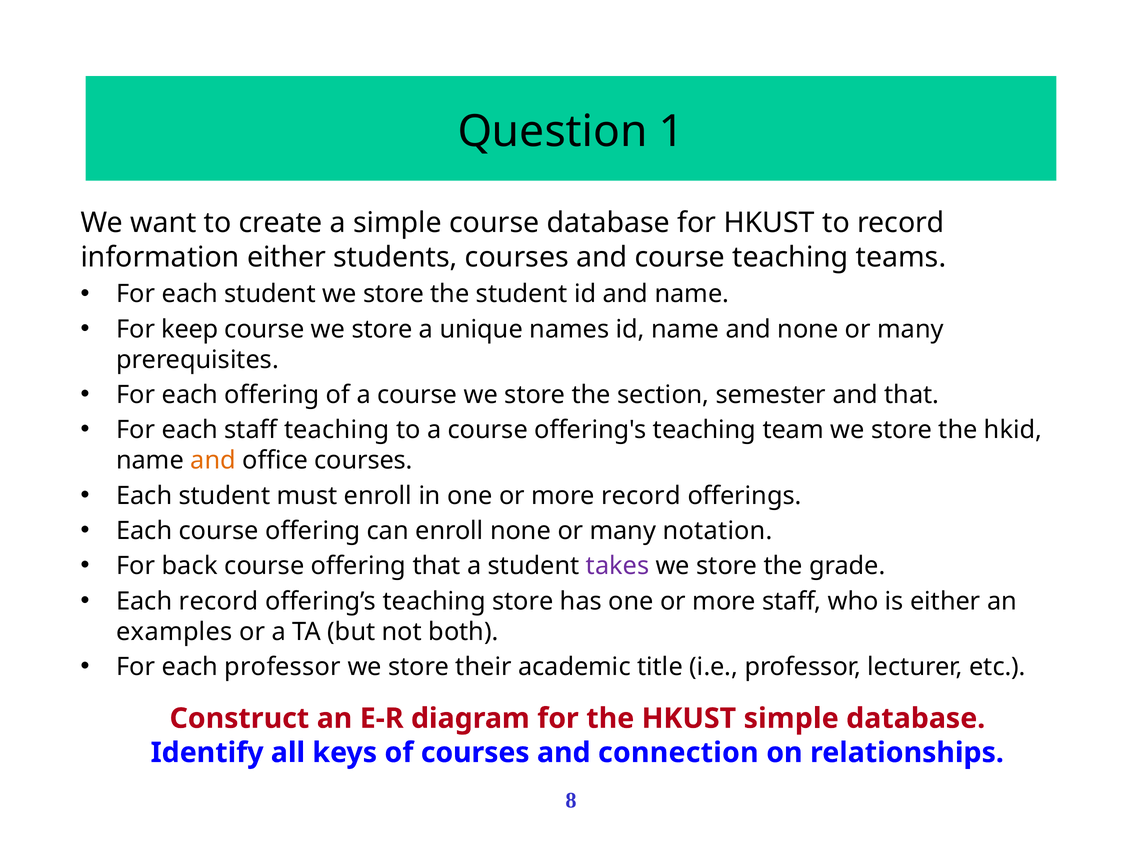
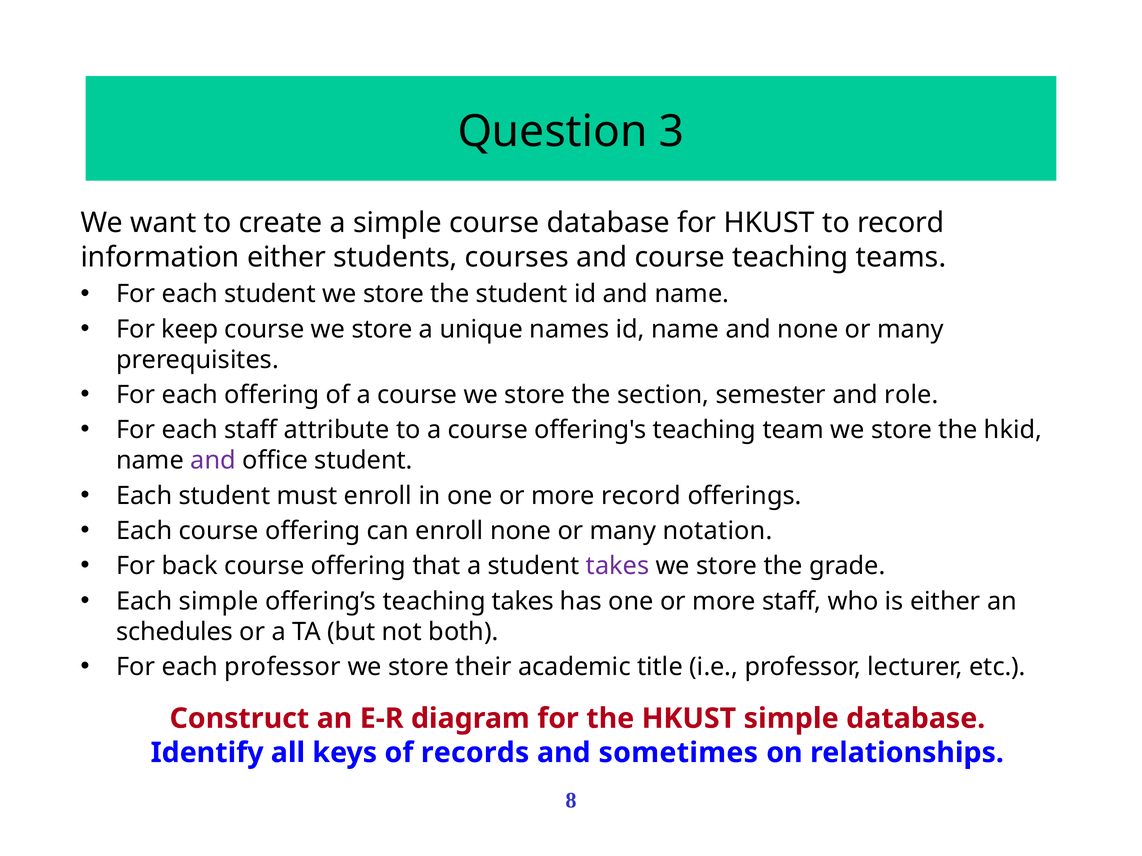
1: 1 -> 3 (672, 132)
and that: that -> role (912, 395)
staff teaching: teaching -> attribute (337, 430)
and colour: orange -> purple (213, 461)
office courses: courses -> student (363, 461)
Each record: record -> simple (219, 602)
teaching store: store -> takes (523, 602)
examples: examples -> schedules (175, 632)
of courses: courses -> records (475, 753)
connection: connection -> sometimes (678, 753)
